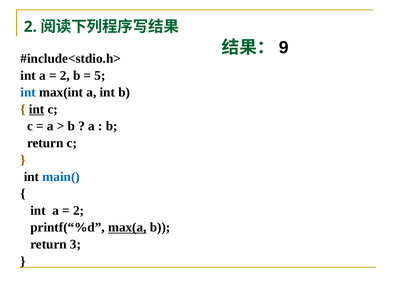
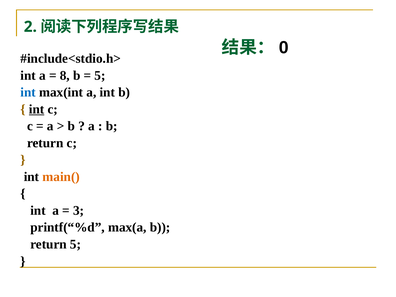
9: 9 -> 0 (284, 48)
2: 2 -> 8 (65, 75)
main( colour: blue -> orange (61, 177)
2: 2 -> 3 (79, 210)
max(a underline: present -> none (127, 227)
return 3: 3 -> 5 (75, 244)
